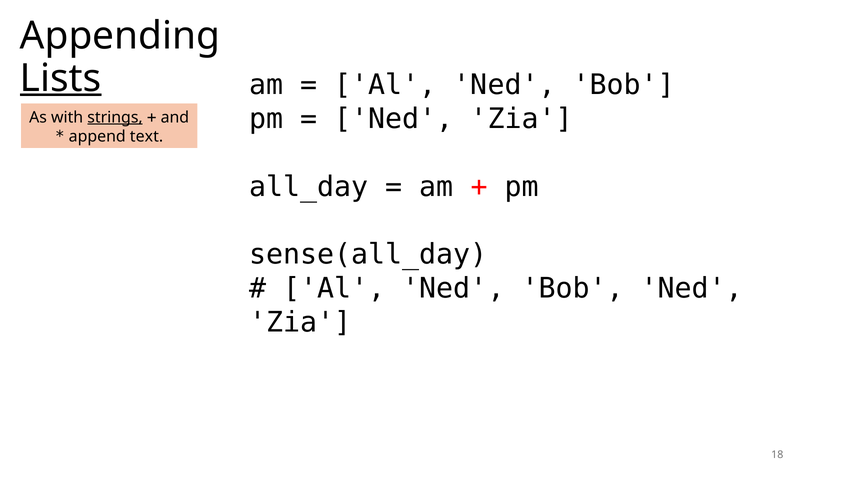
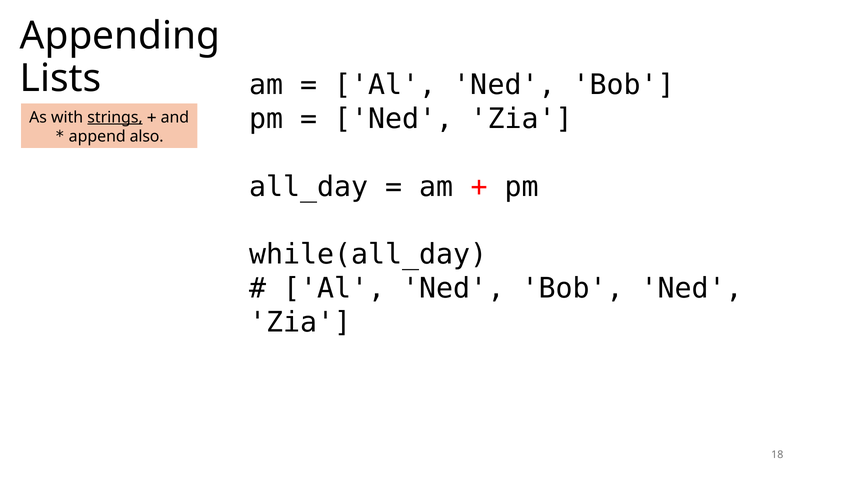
Lists underline: present -> none (61, 78)
text: text -> also (147, 136)
sense(all_day: sense(all_day -> while(all_day (368, 255)
